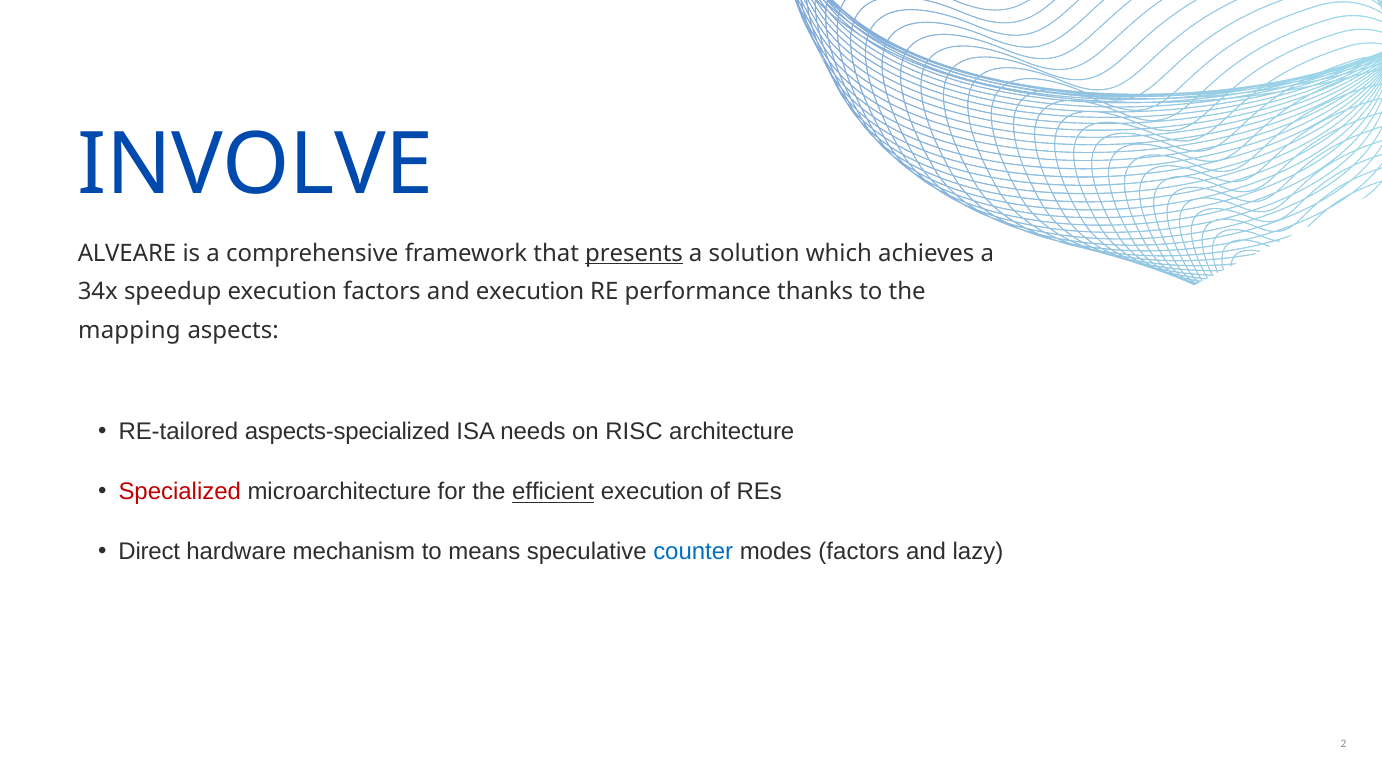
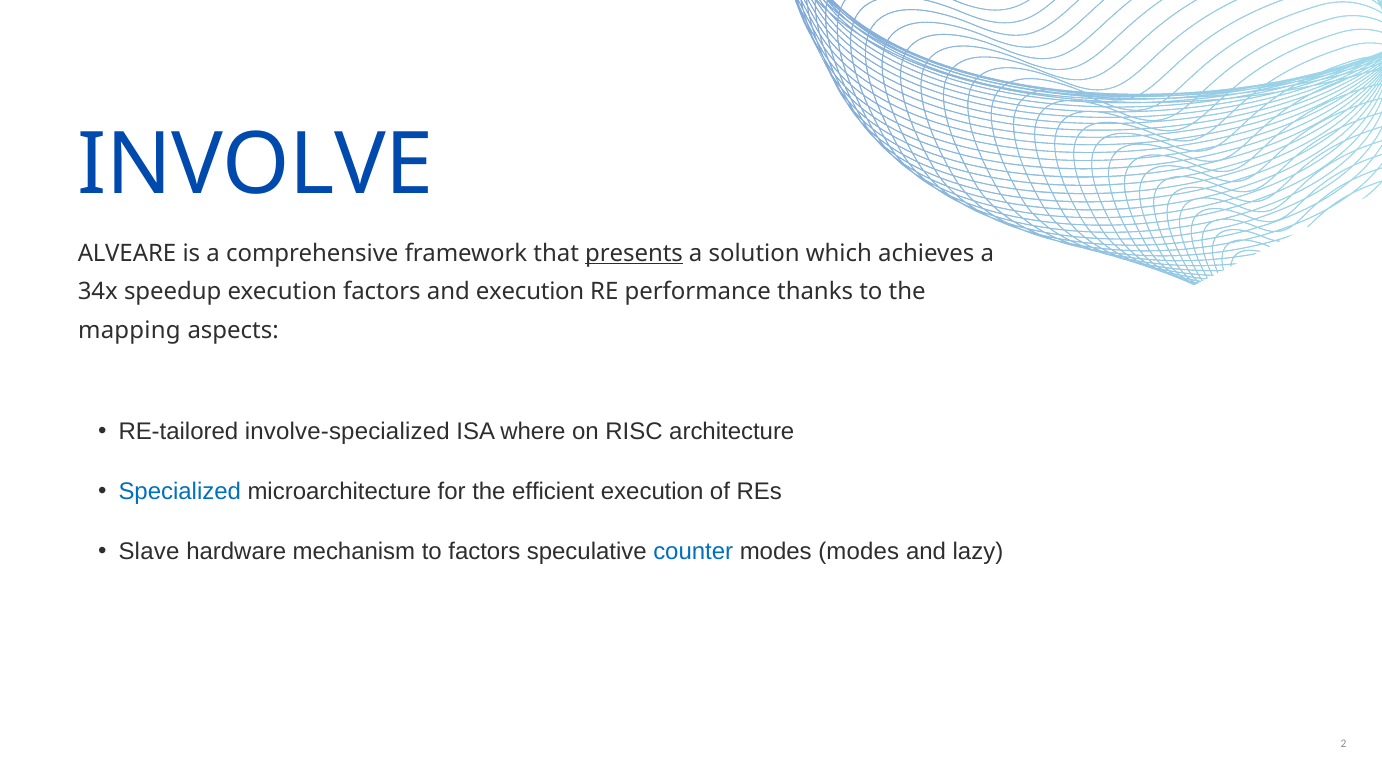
aspects-specialized: aspects-specialized -> involve-specialized (347, 432)
needs: needs -> where (533, 432)
Specialized colour: red -> blue (180, 492)
efficient underline: present -> none (553, 492)
Direct: Direct -> Slave (149, 552)
to means: means -> factors (484, 552)
modes factors: factors -> modes (859, 552)
